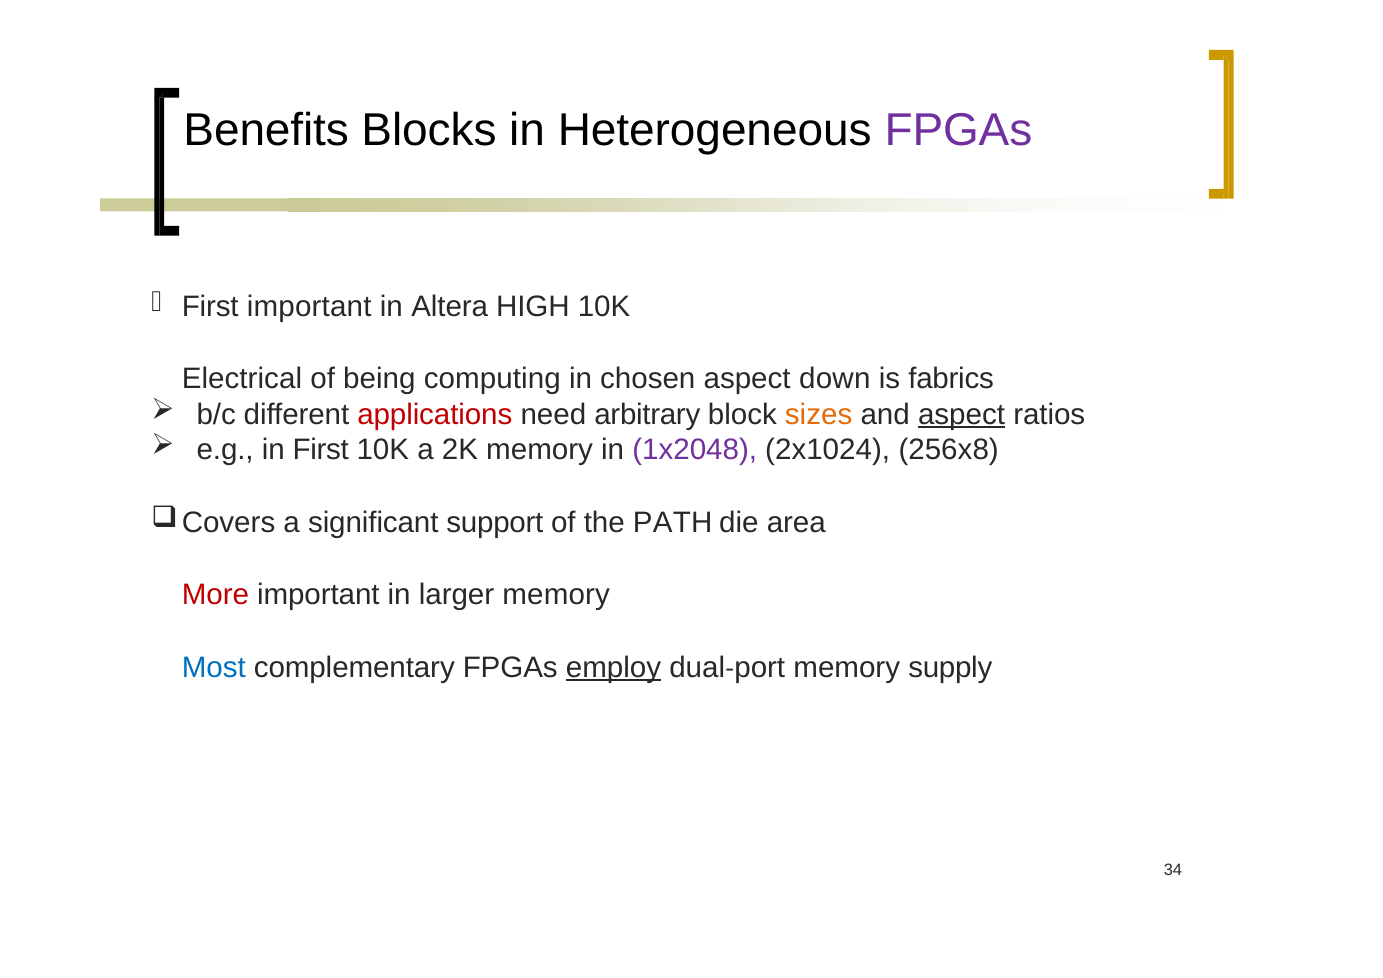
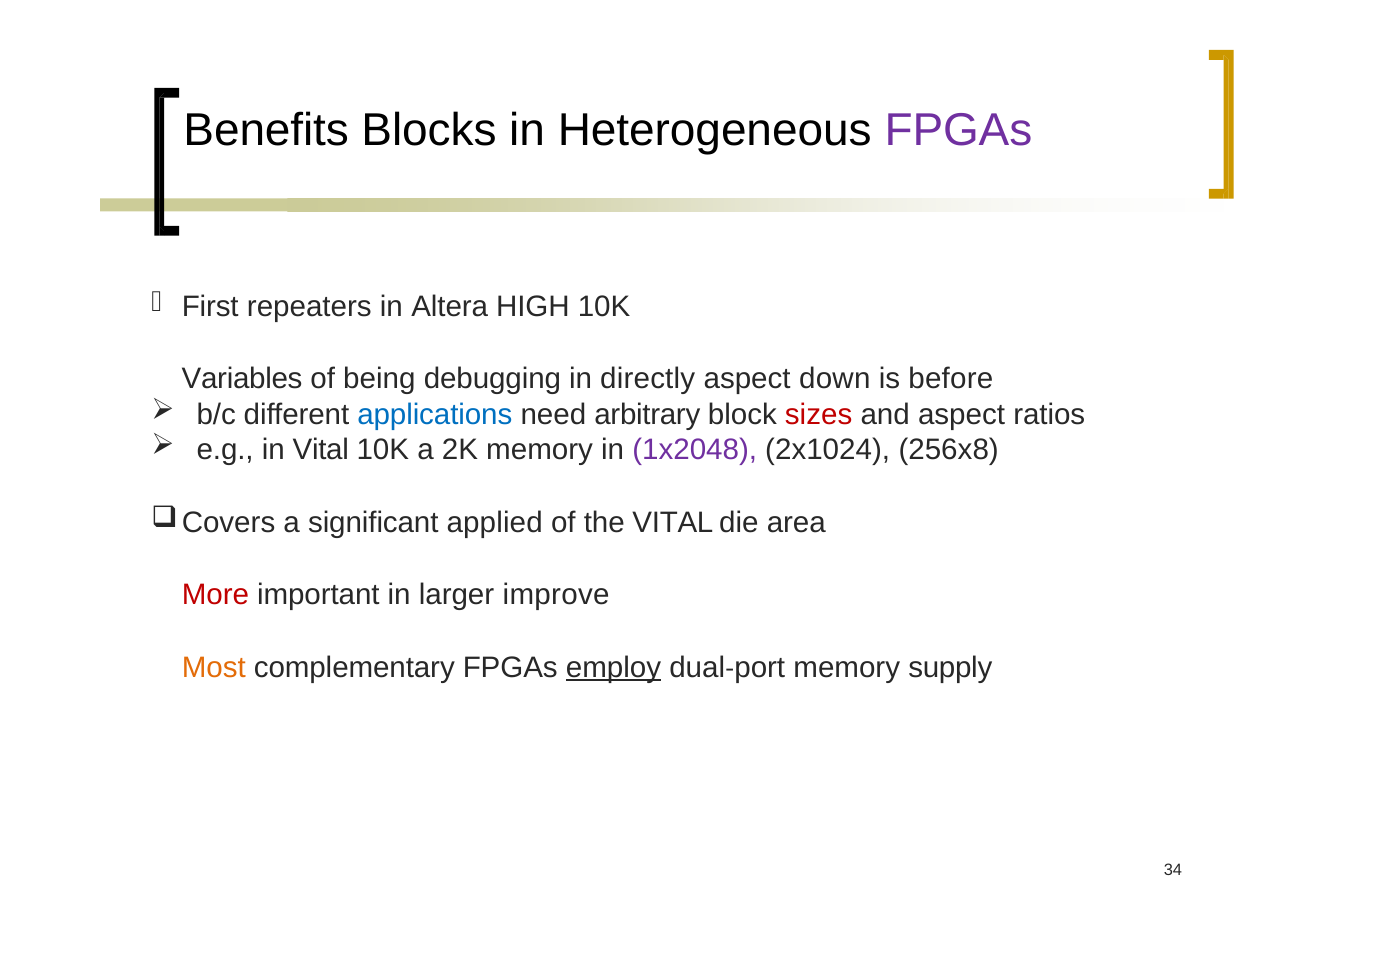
First important: important -> repeaters (309, 307)
Electrical: Electrical -> Variables (242, 379)
computing: computing -> debugging (492, 379)
chosen: chosen -> directly (648, 379)
fabrics: fabrics -> before (951, 379)
applications colour: red -> blue (435, 415)
sizes colour: orange -> red (819, 415)
aspect underline: present -> none (962, 415)
in First: First -> Vital (321, 450)
support: support -> applied (495, 523)
the PATH: PATH -> VITAL (673, 523)
larger memory: memory -> improve (556, 595)
Most colour: blue -> orange (214, 668)
